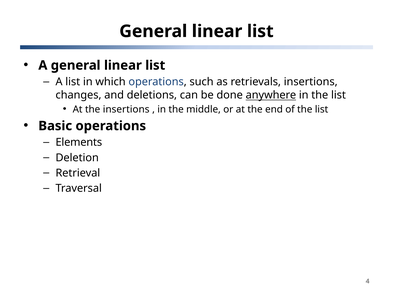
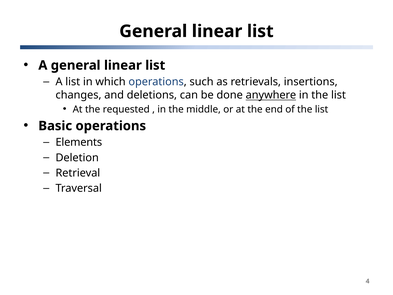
the insertions: insertions -> requested (126, 109)
